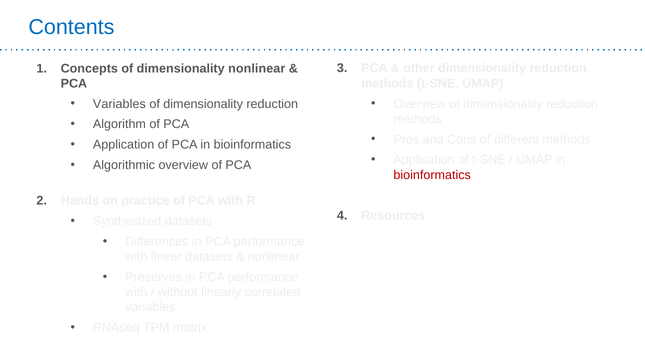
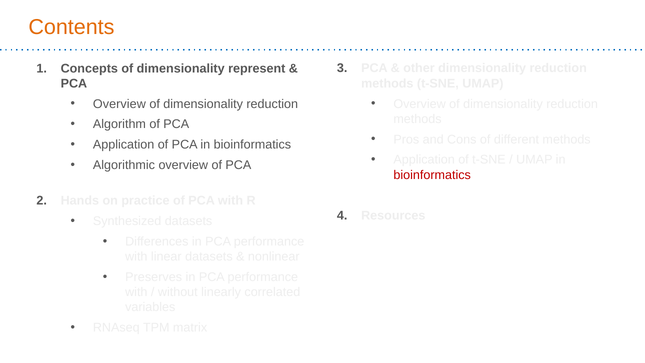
Contents colour: blue -> orange (71, 27)
dimensionality nonlinear: nonlinear -> represent (257, 68)
Variables: Variables -> Overview (119, 104)
